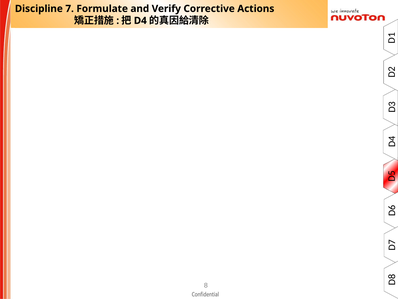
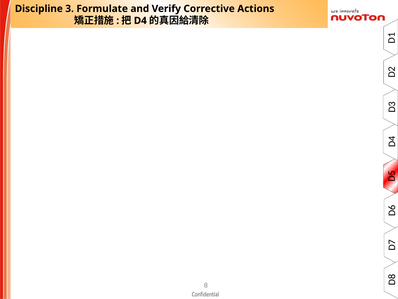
Discipline 7: 7 -> 3 (70, 9)
